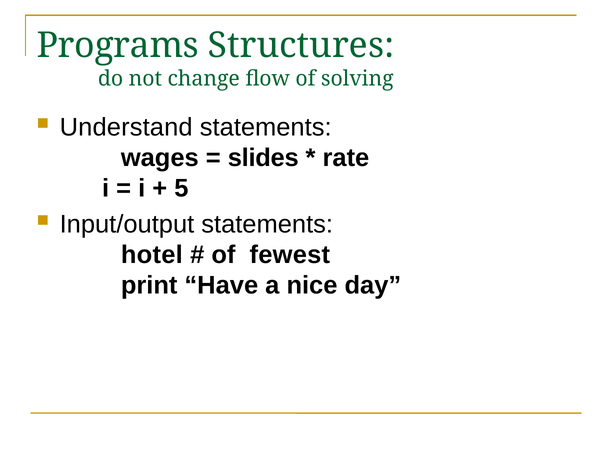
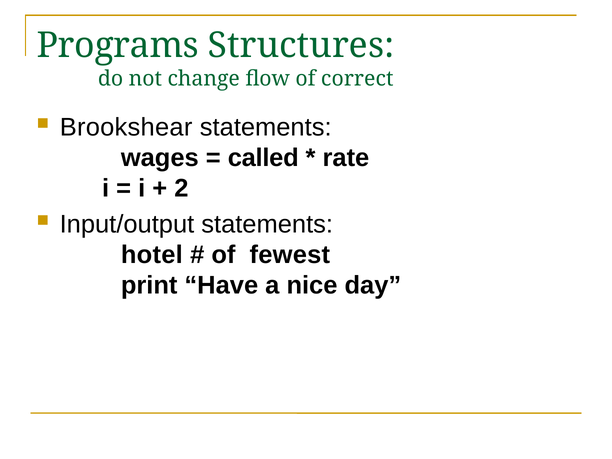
solving: solving -> correct (357, 79)
Understand: Understand -> Brookshear (126, 127)
slides: slides -> called (263, 158)
5: 5 -> 2 (181, 188)
